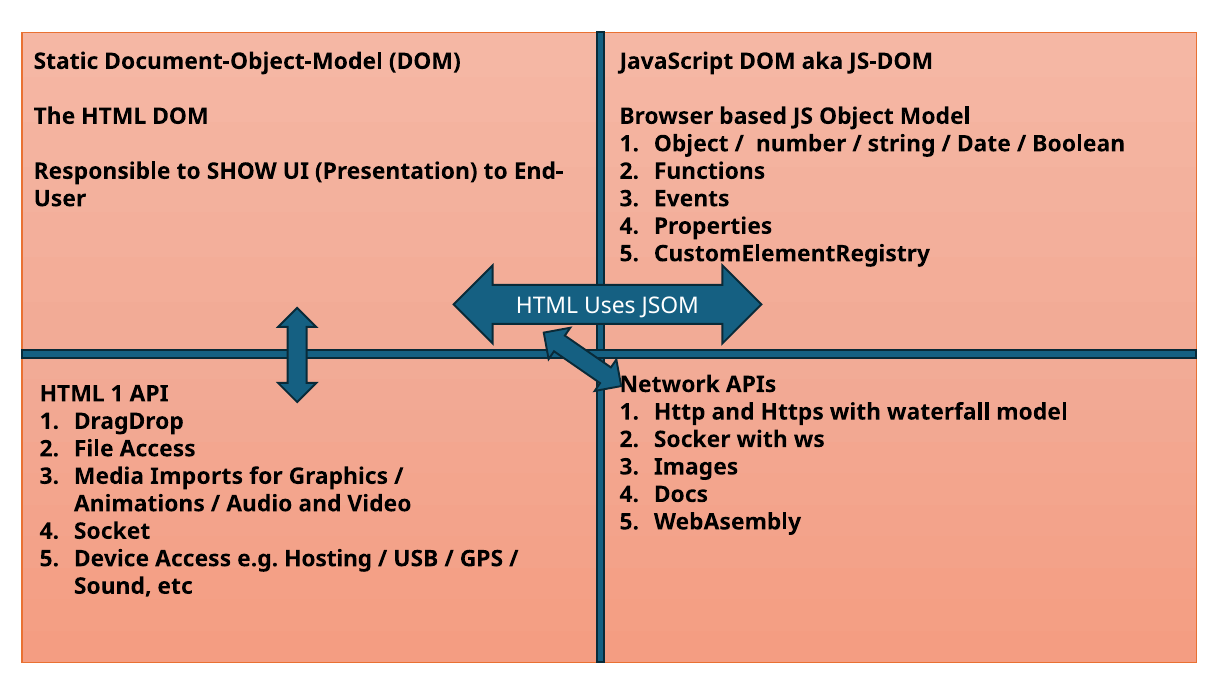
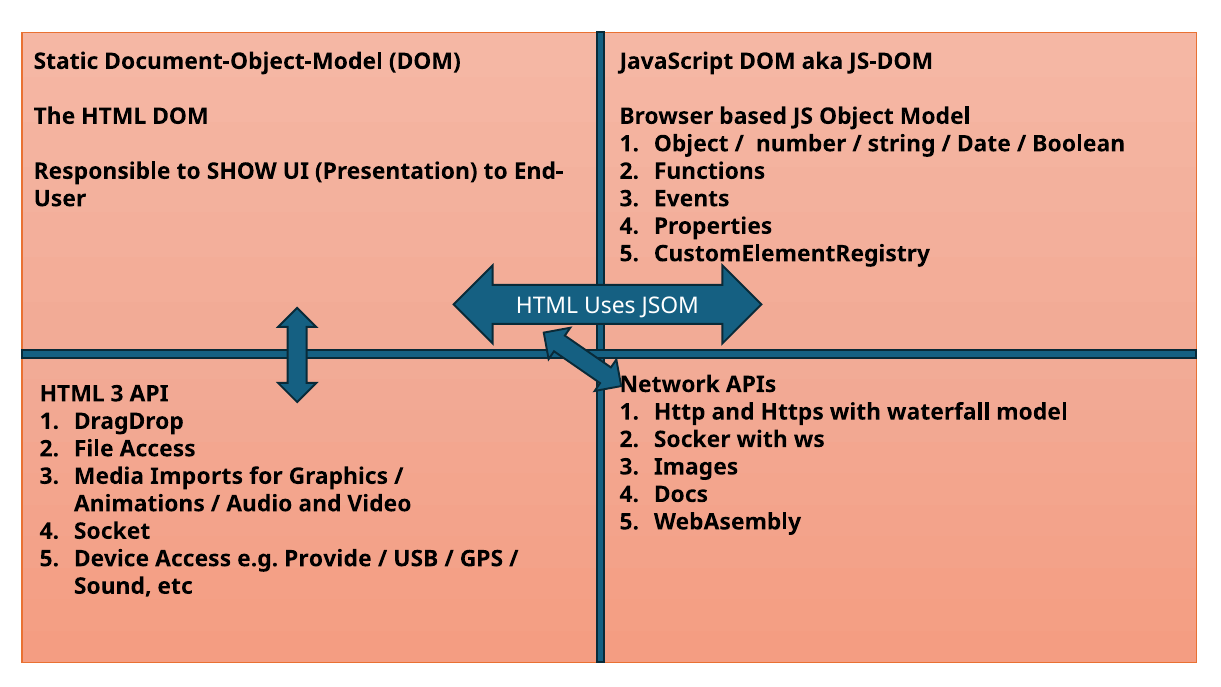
HTML 1: 1 -> 3 (117, 394)
Hosting: Hosting -> Provide (328, 559)
